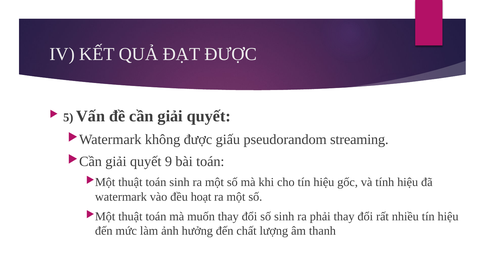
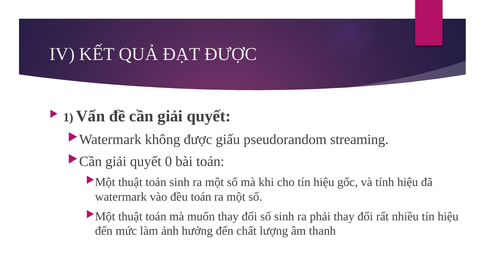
5: 5 -> 1 (68, 118)
9: 9 -> 0 (168, 161)
đều hoạt: hoạt -> toán (201, 197)
